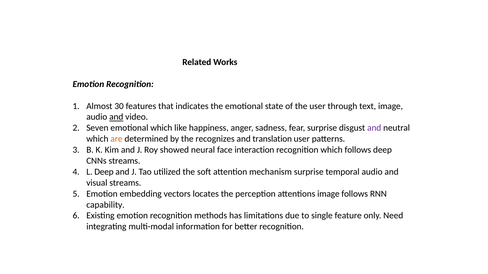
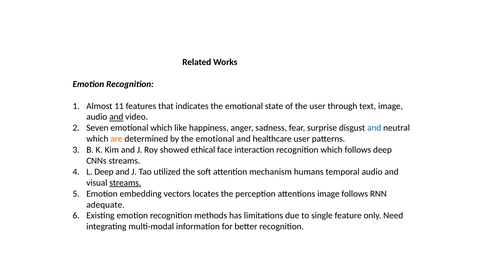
30: 30 -> 11 (119, 106)
and colour: purple -> blue (374, 128)
by the recognizes: recognizes -> emotional (215, 139)
translation: translation -> healthcare (272, 139)
neural: neural -> ethical (203, 150)
mechanism surprise: surprise -> humans (309, 172)
streams underline: none -> present (125, 183)
capability: capability -> adequate (105, 205)
